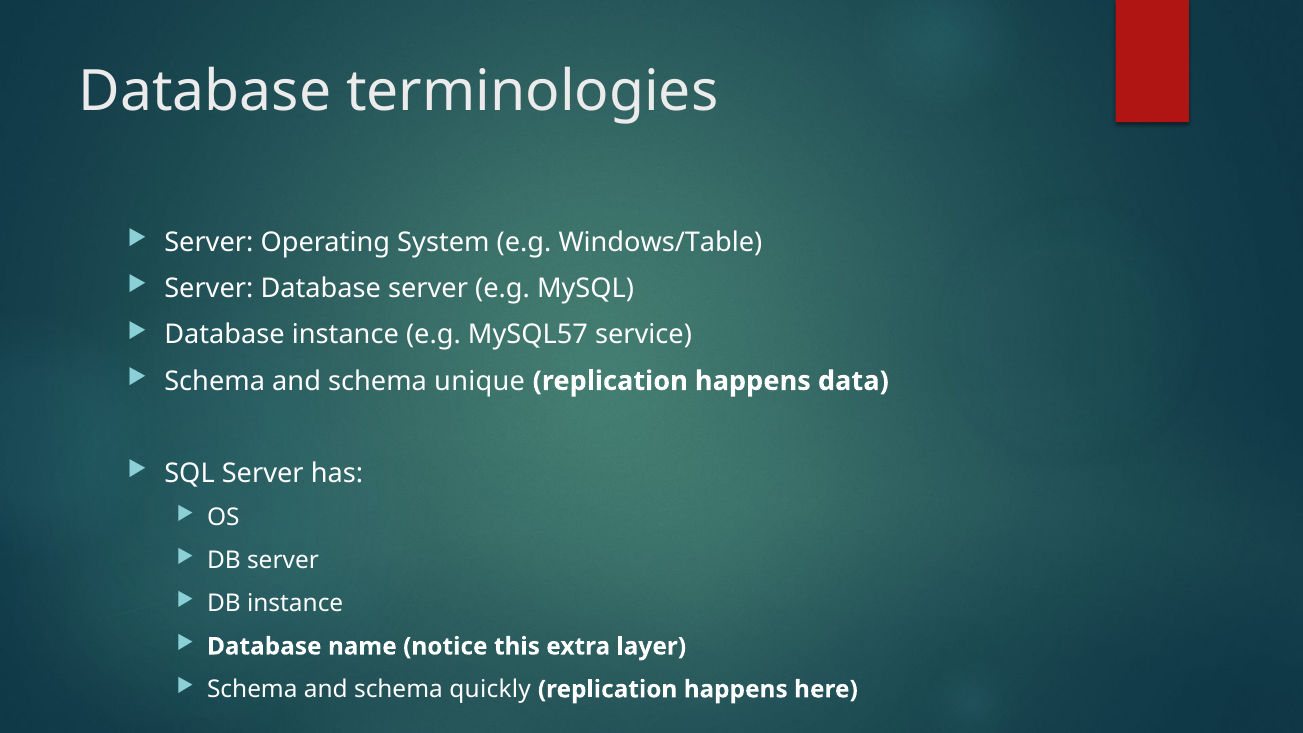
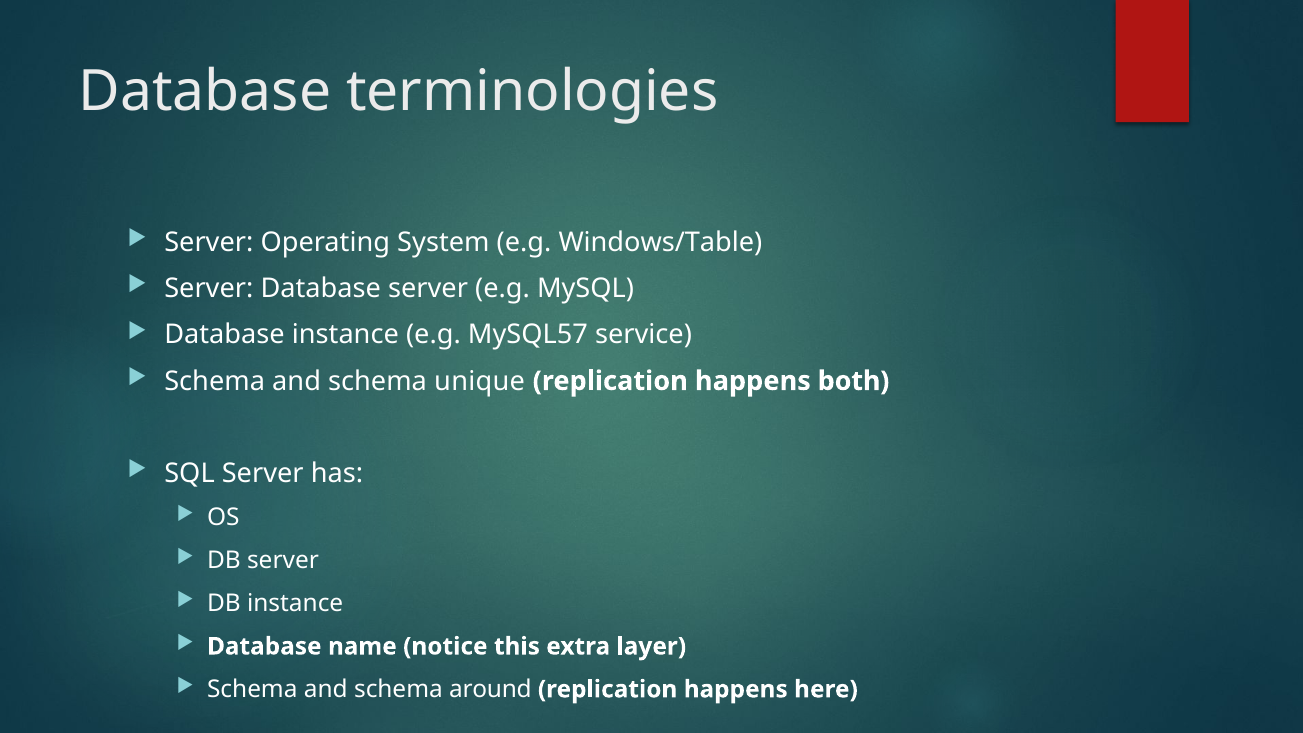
data: data -> both (854, 381)
quickly: quickly -> around (490, 689)
